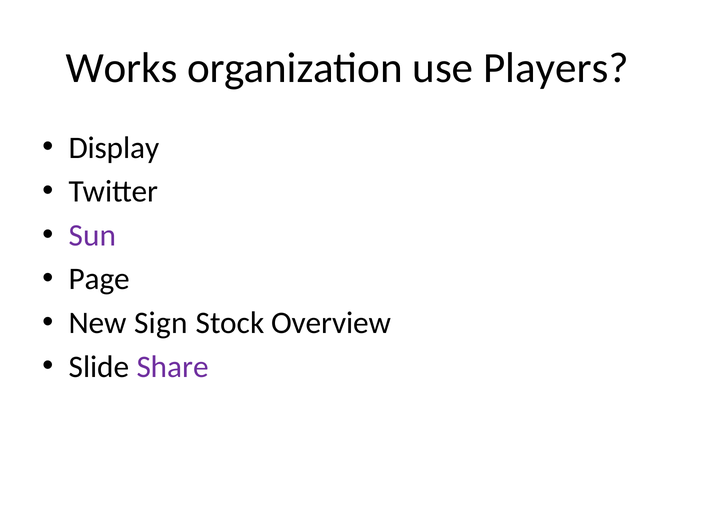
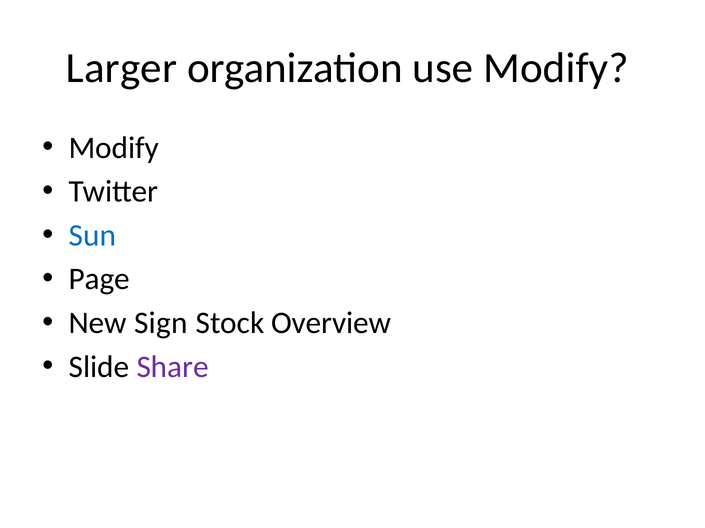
Works: Works -> Larger (121, 68)
use Players: Players -> Modify (556, 68)
Display: Display -> Modify (114, 148)
Sun colour: purple -> blue (92, 236)
